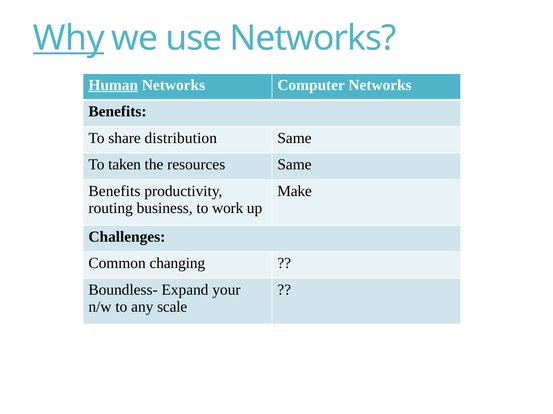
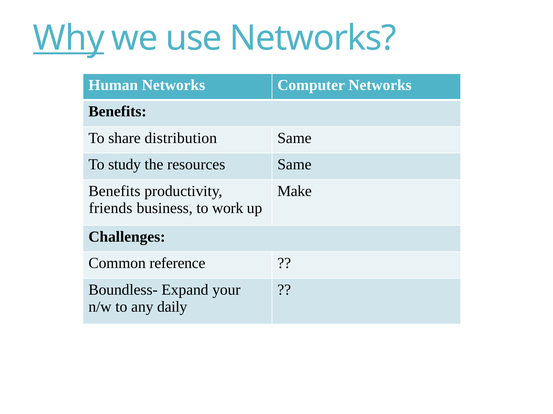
Human underline: present -> none (113, 85)
taken: taken -> study (125, 165)
routing: routing -> friends (111, 208)
changing: changing -> reference (177, 264)
scale: scale -> daily (172, 307)
